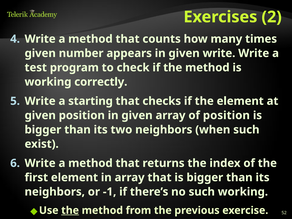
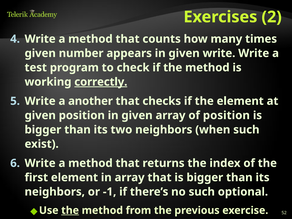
correctly underline: none -> present (101, 82)
starting: starting -> another (90, 101)
such working: working -> optional (243, 192)
